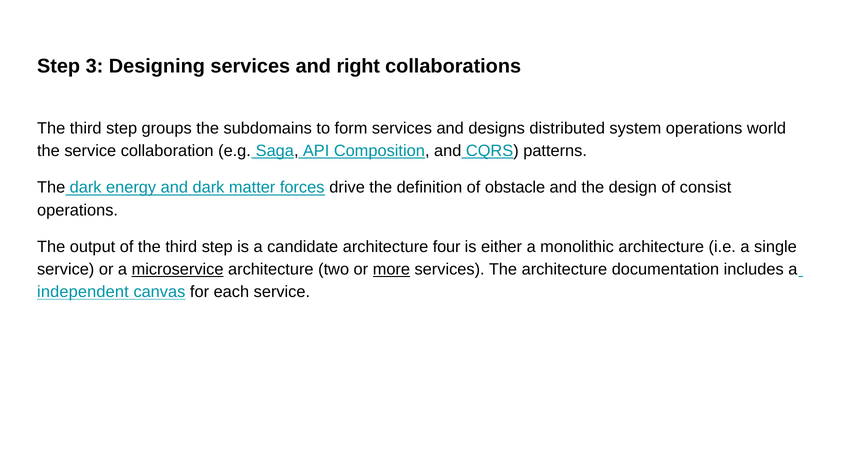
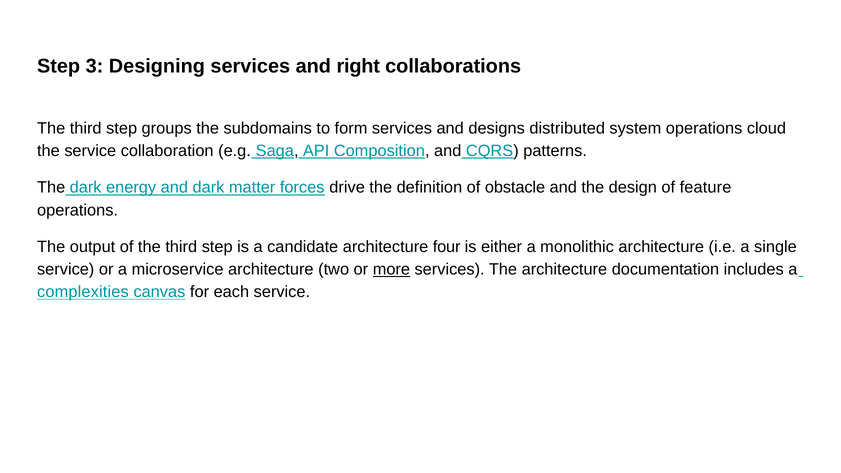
world: world -> cloud (766, 128)
consist: consist -> feature (706, 188)
microservice underline: present -> none (178, 269)
independent: independent -> complexities (83, 292)
